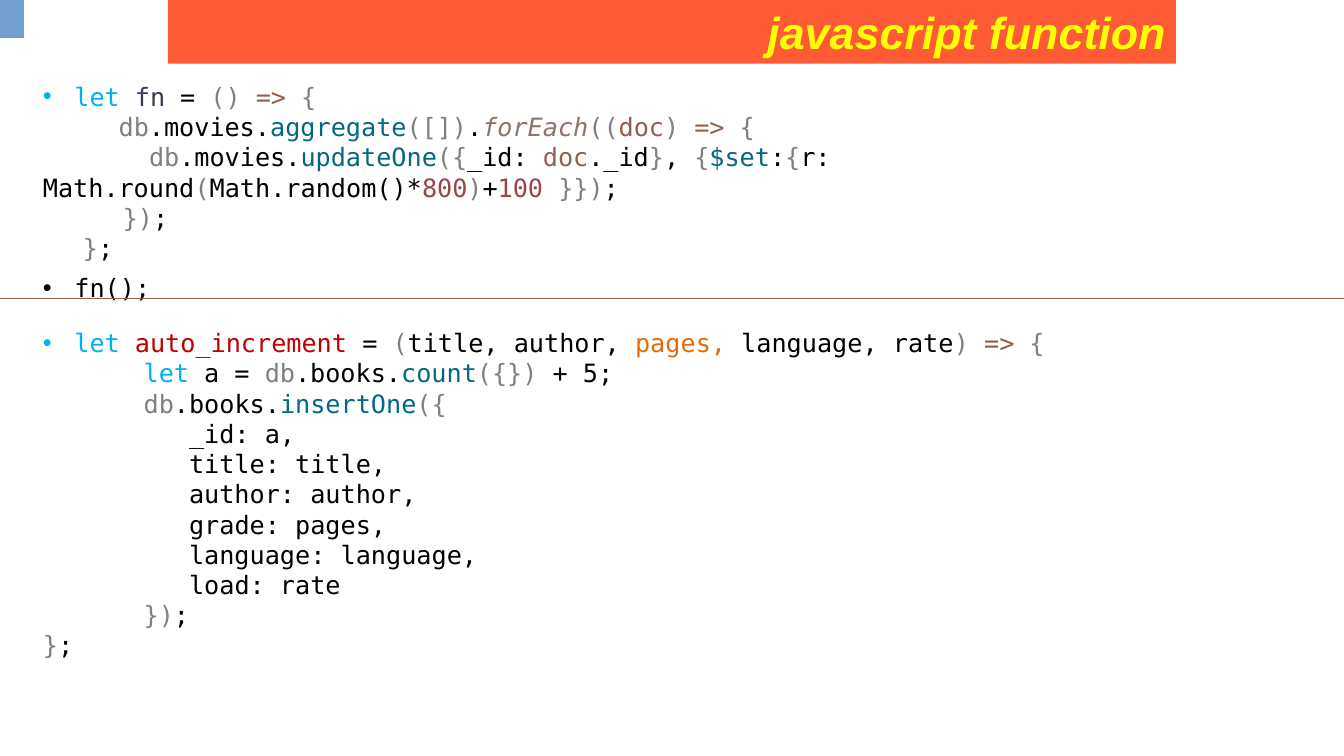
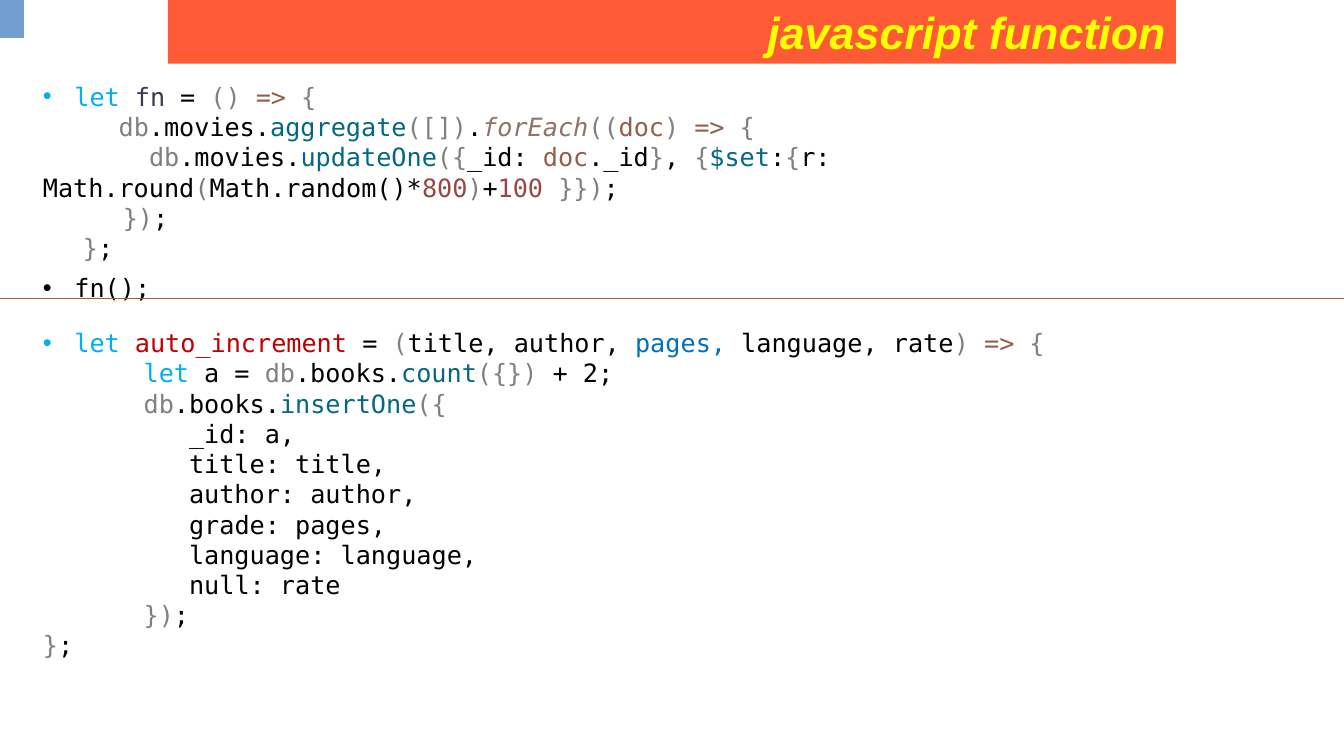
pages colour: orange -> blue (681, 344)
5: 5 -> 2 (598, 374)
load: load -> null (227, 586)
